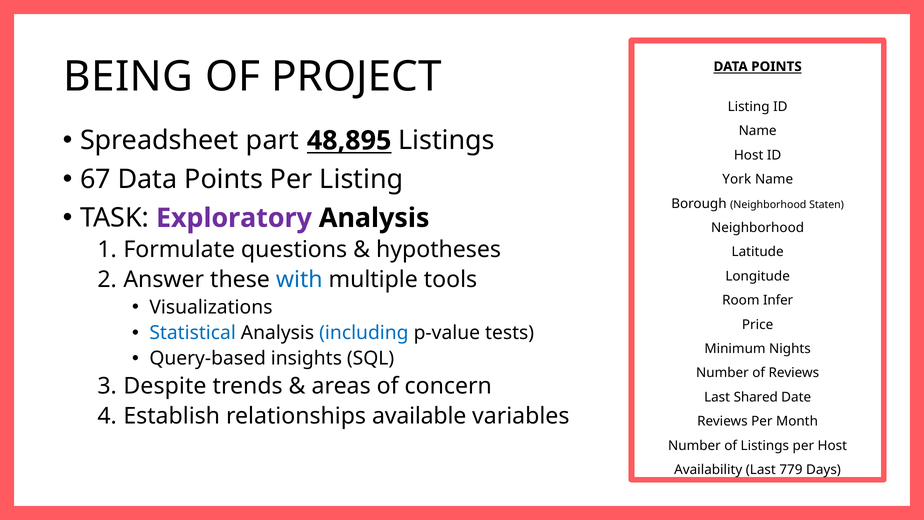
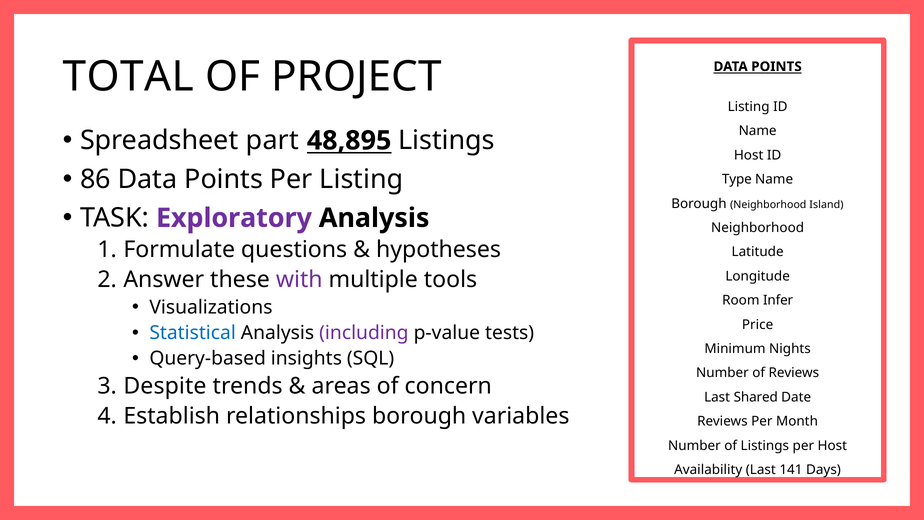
BEING: BEING -> TOTAL (128, 77)
67: 67 -> 86 (95, 179)
York: York -> Type (737, 179)
Staten: Staten -> Island (826, 204)
with colour: blue -> purple (299, 279)
including colour: blue -> purple (364, 333)
relationships available: available -> borough (419, 416)
779: 779 -> 141 (791, 470)
